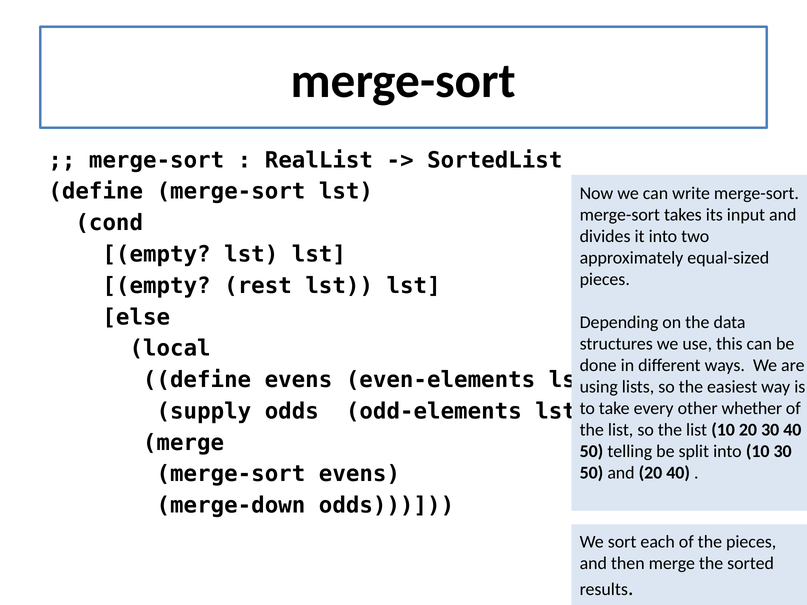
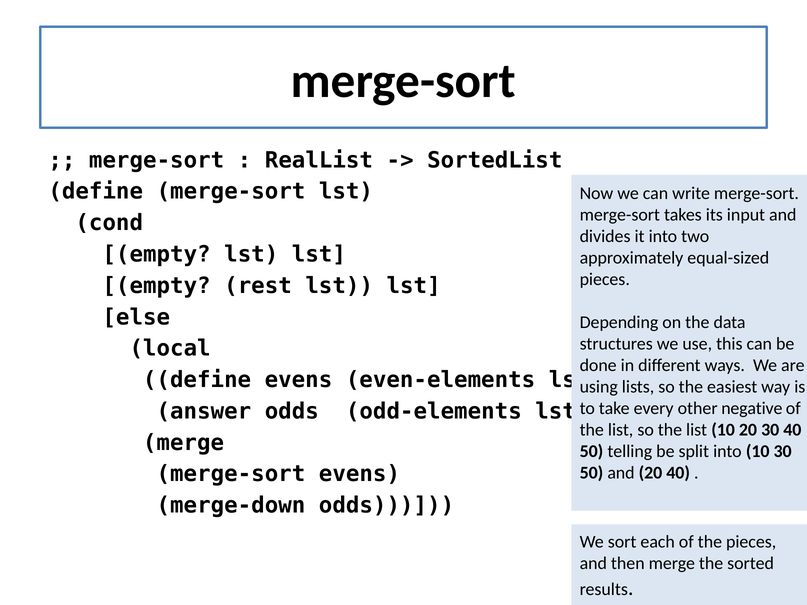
whether: whether -> negative (752, 409)
supply: supply -> answer (204, 411)
